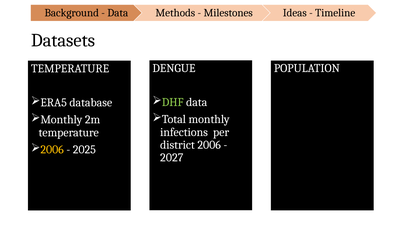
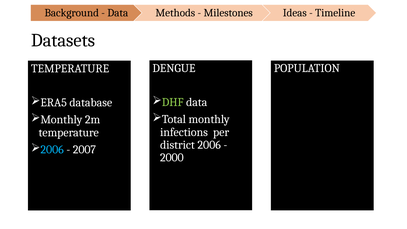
2006 colour: yellow -> light blue (52, 150)
2025: 2025 -> 2007 (84, 150)
2027: 2027 -> 2000 (172, 158)
